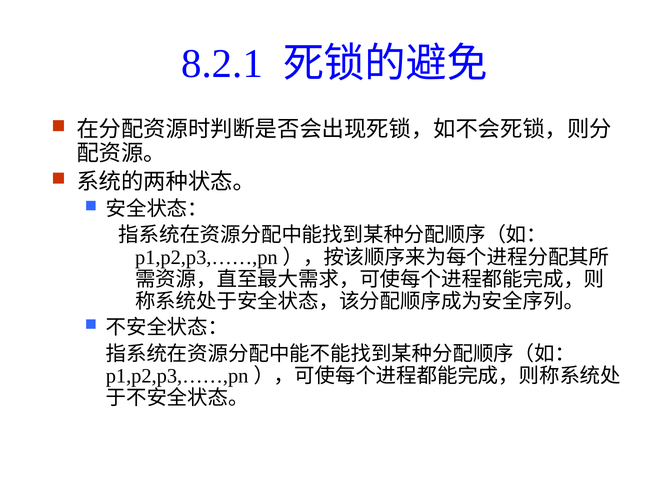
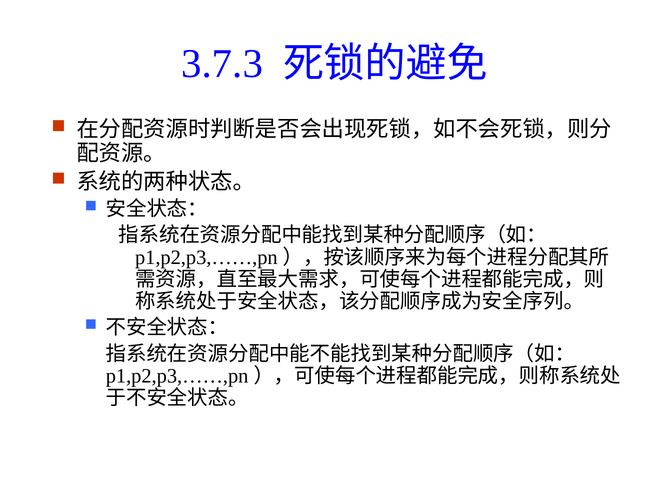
8.2.1: 8.2.1 -> 3.7.3 (222, 64)
